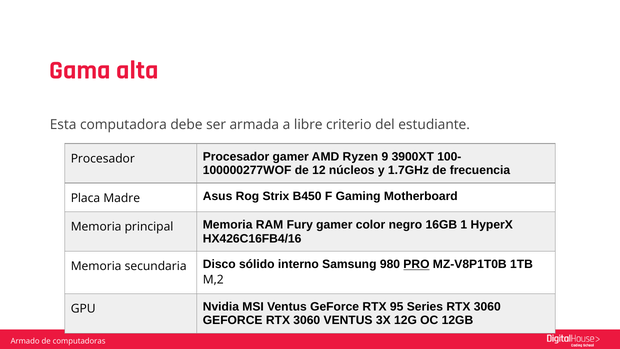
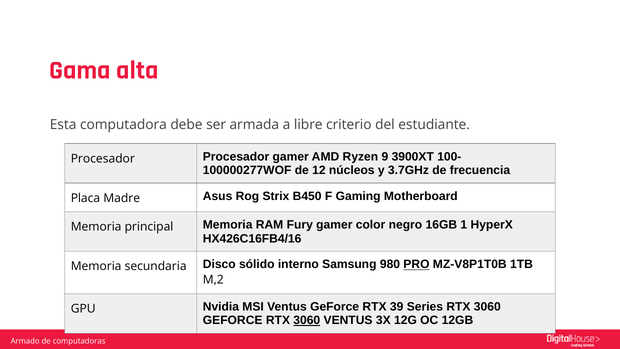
1.7GHz: 1.7GHz -> 3.7GHz (408, 170)
95: 95 -> 39 (397, 307)
3060 underline: none -> present (307, 320)
